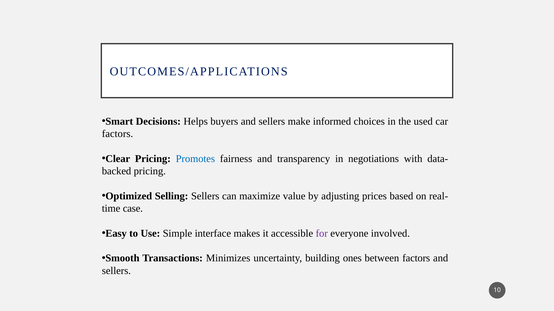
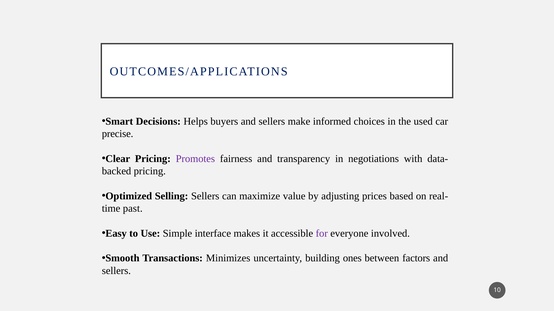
factors: factors -> precise (118, 134)
Promotes colour: blue -> purple (195, 159)
case: case -> past (133, 209)
